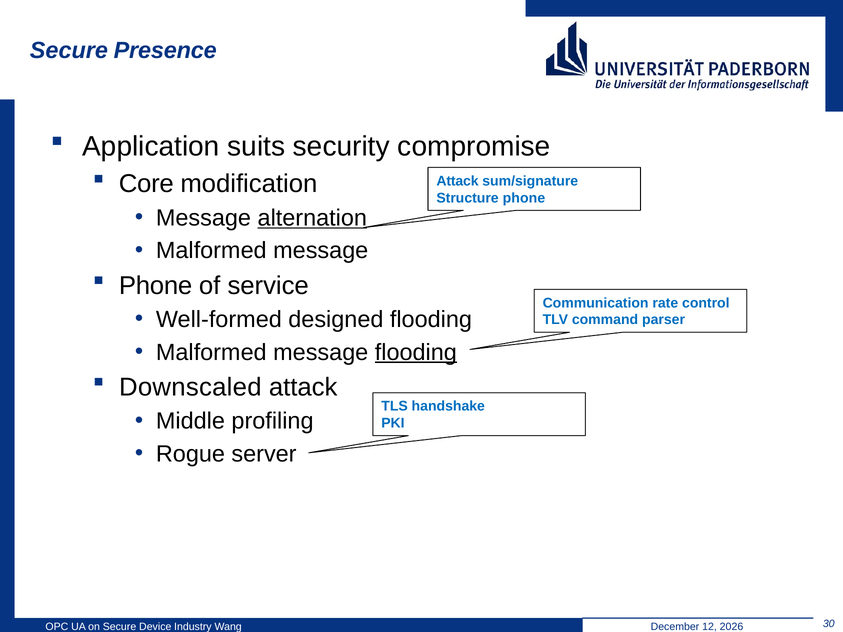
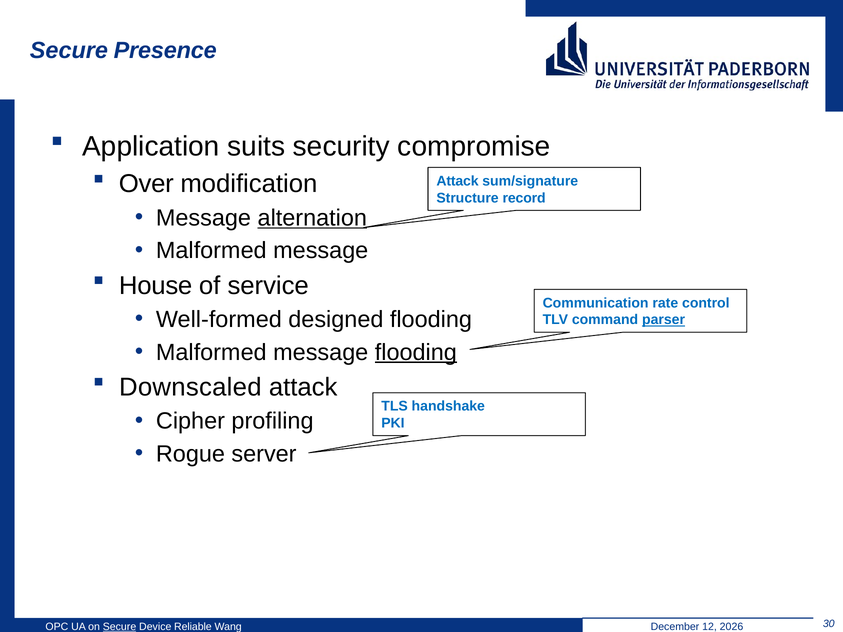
Core: Core -> Over (146, 184)
Structure phone: phone -> record (524, 198)
Phone: Phone -> House (156, 286)
parser underline: none -> present (664, 320)
Middle: Middle -> Cipher (190, 421)
Secure underline: none -> present (120, 627)
Industry: Industry -> Reliable (193, 627)
